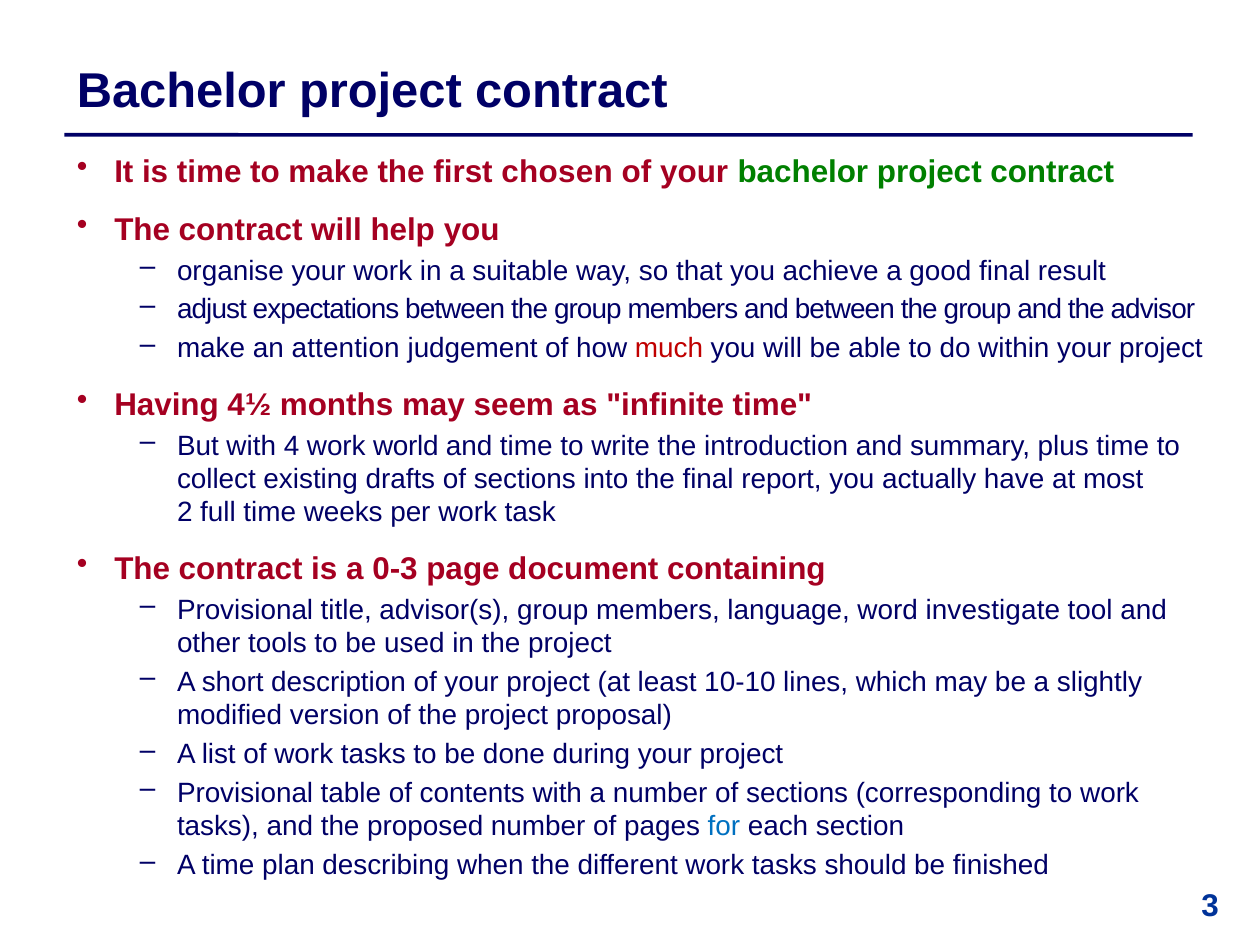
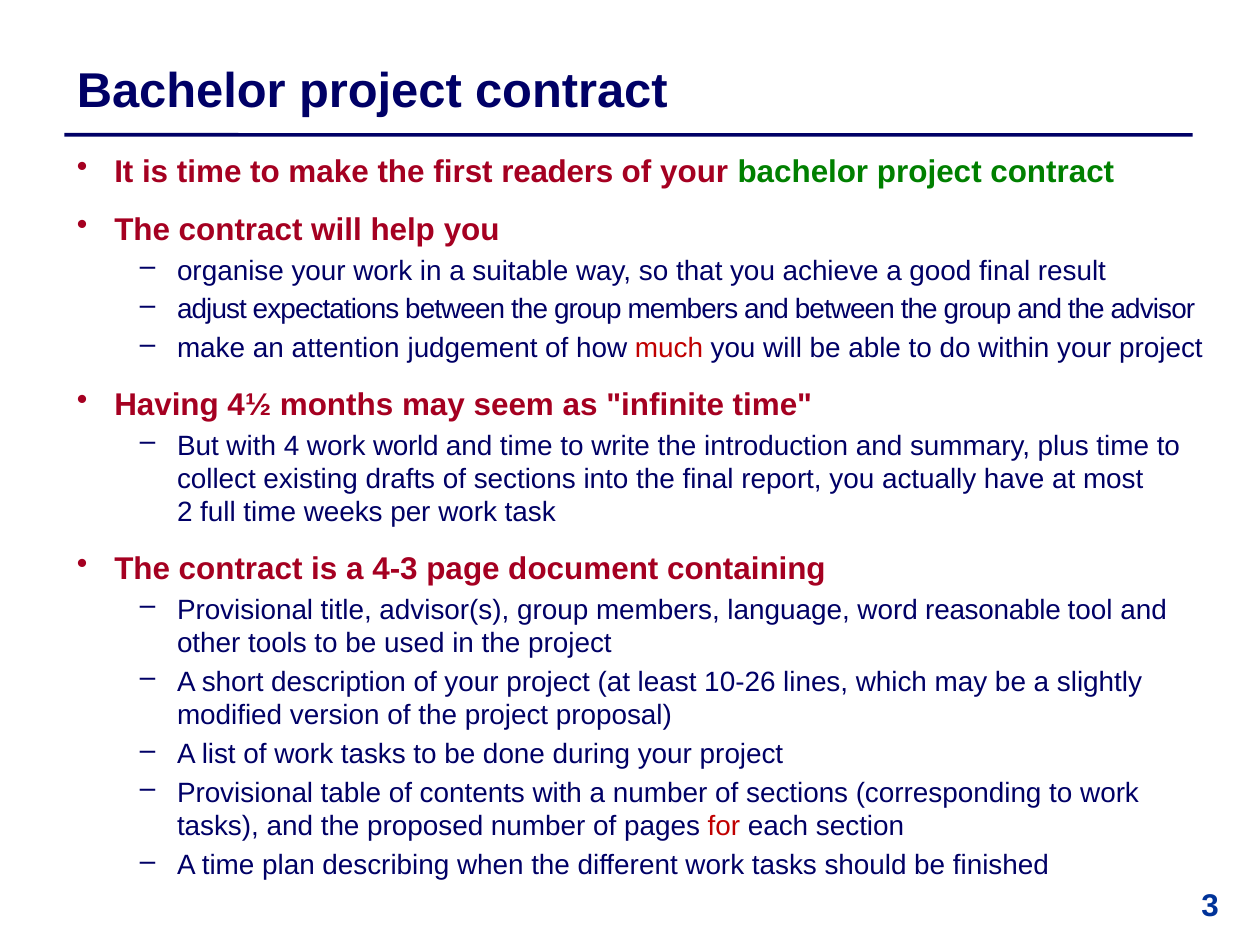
chosen: chosen -> readers (557, 172)
0-3: 0-3 -> 4-3 (395, 570)
investigate: investigate -> reasonable (993, 611)
10-10: 10-10 -> 10-26 (740, 683)
for colour: blue -> red (724, 827)
